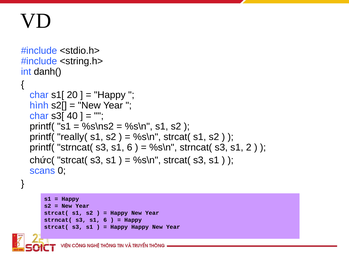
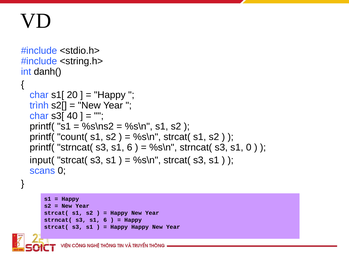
hình: hình -> trình (39, 105)
really(: really( -> count( (72, 137)
s1 2: 2 -> 0 (249, 147)
chức(: chức( -> input( (42, 160)
